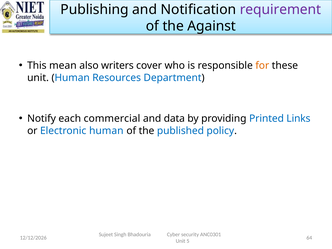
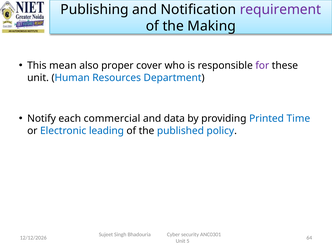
Against: Against -> Making (212, 26)
writers: writers -> proper (117, 66)
for colour: orange -> purple (262, 66)
Links: Links -> Time (298, 119)
Electronic human: human -> leading (106, 131)
